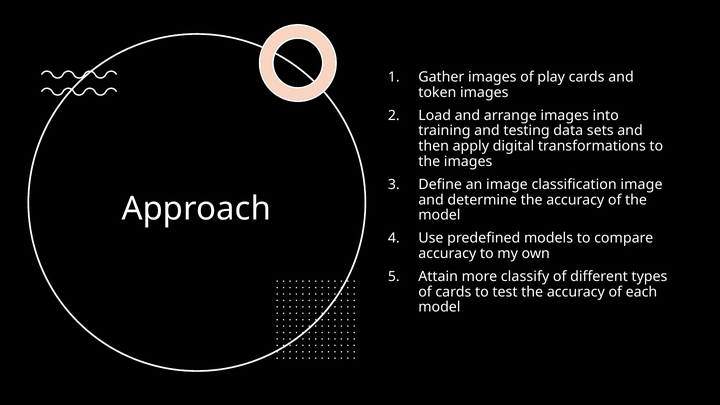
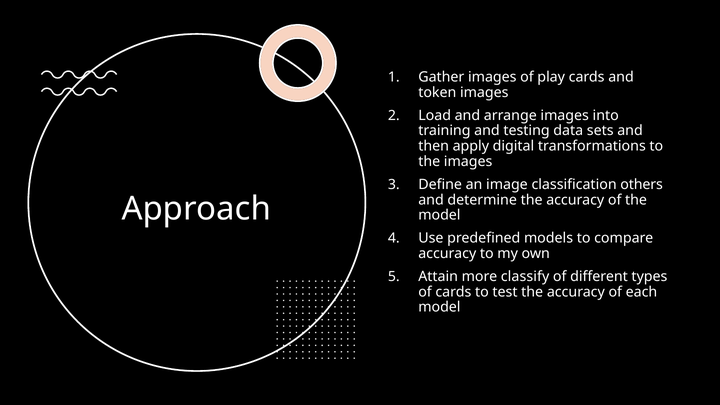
classification image: image -> others (642, 184)
